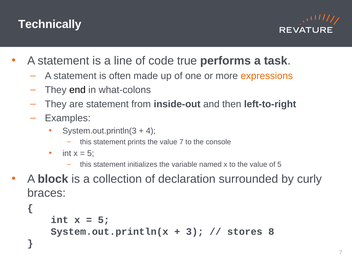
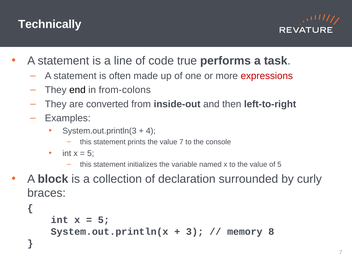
expressions colour: orange -> red (267, 76)
what-colons: what-colons -> from-colons (125, 90)
are statement: statement -> converted (107, 104)
stores: stores -> memory (245, 232)
